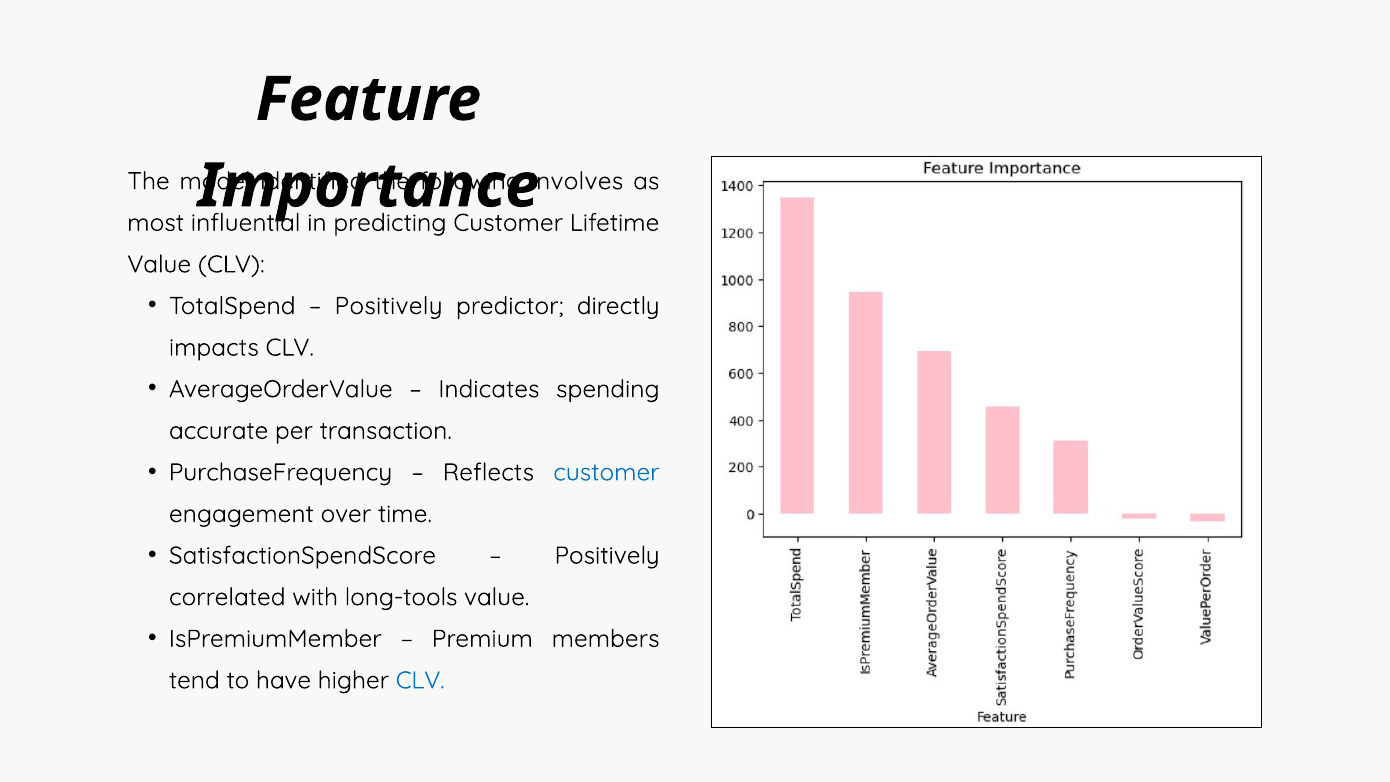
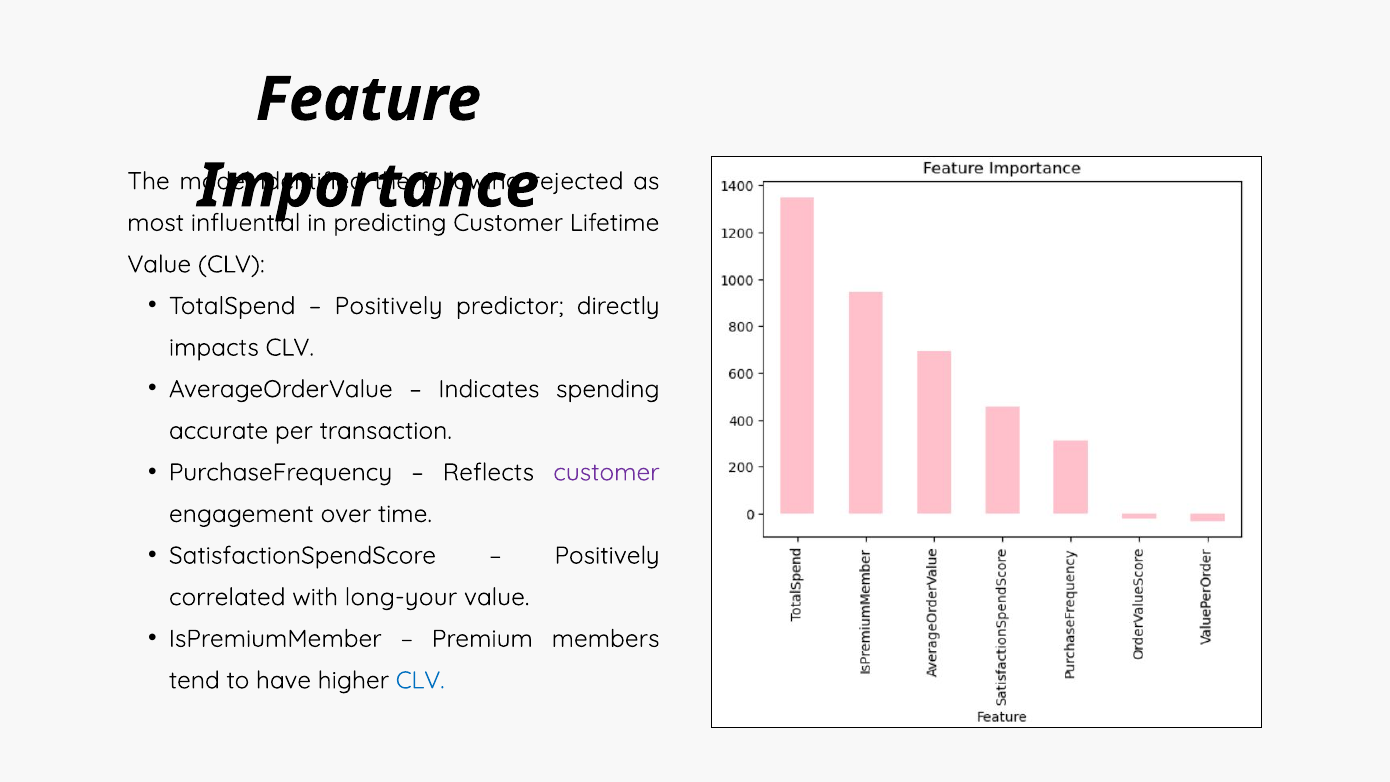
involves: involves -> rejected (577, 181)
customer colour: blue -> purple (606, 472)
long-tools: long-tools -> long-your (401, 597)
